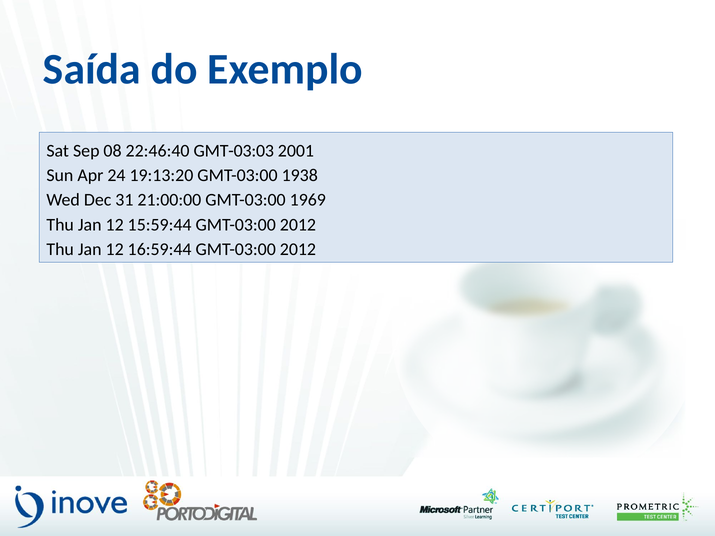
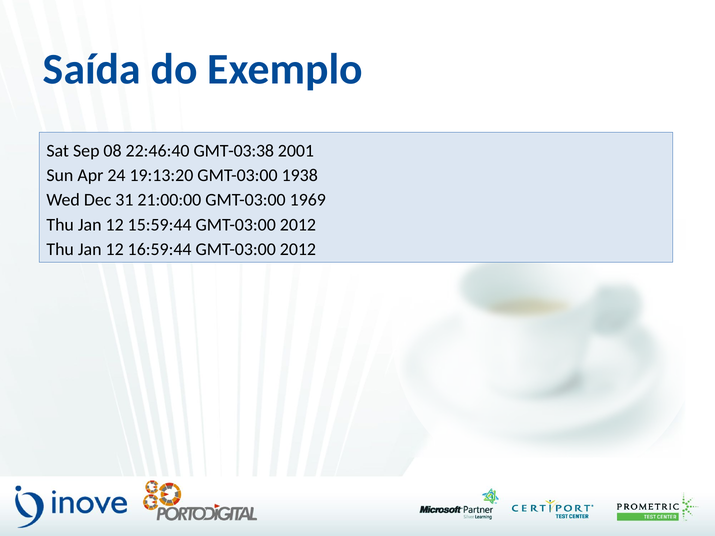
GMT-03:03: GMT-03:03 -> GMT-03:38 (234, 151)
